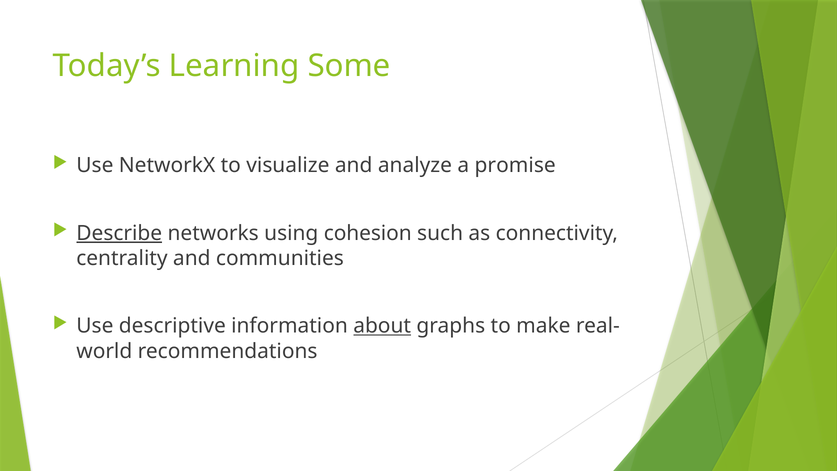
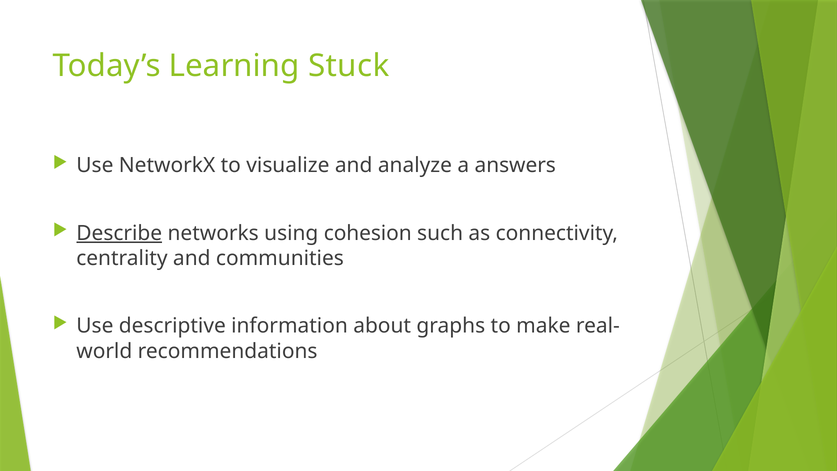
Some: Some -> Stuck (349, 66)
promise: promise -> answers (515, 165)
about underline: present -> none (382, 326)
